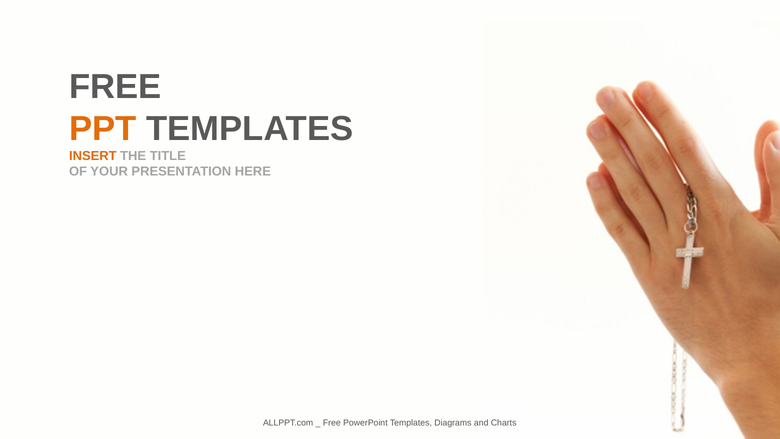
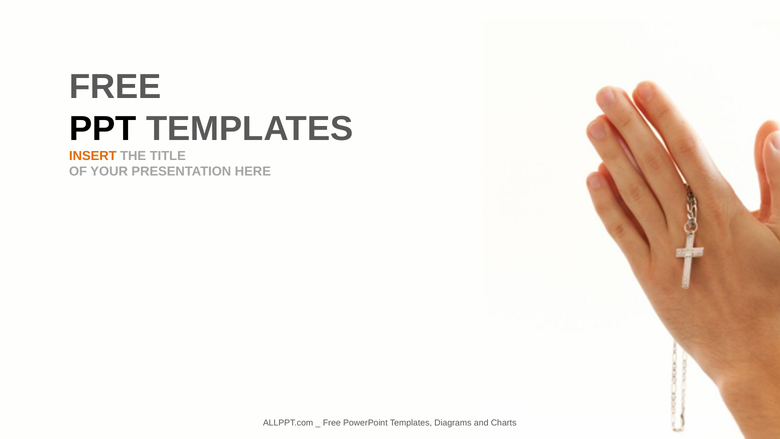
PPT colour: orange -> black (103, 129)
